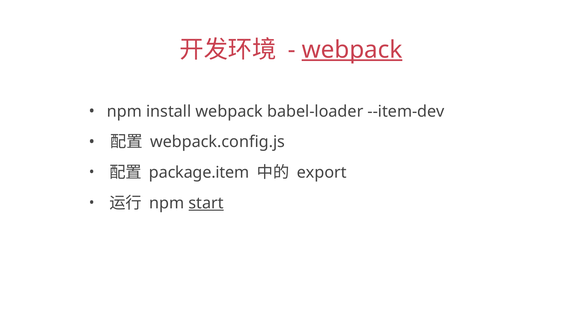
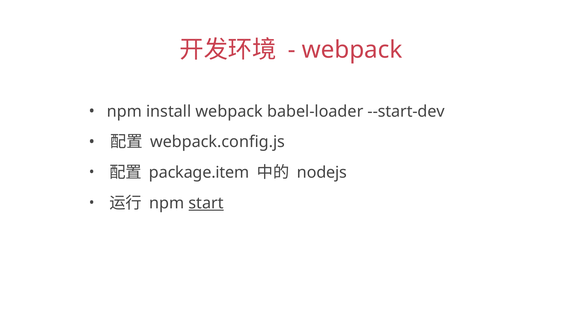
webpack underline: present -> none (352, 50)
--item-dev: --item-dev -> --start-dev (406, 111)
export: export -> nodejs (322, 173)
